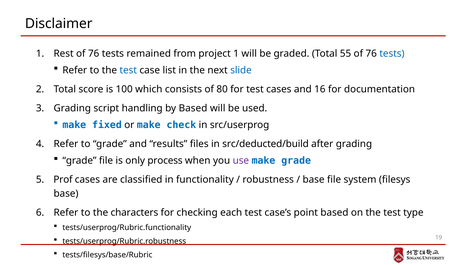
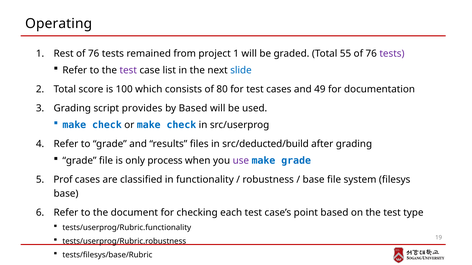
Disclaimer: Disclaimer -> Operating (59, 24)
tests colour: blue -> purple (392, 54)
test colour: blue -> purple (128, 70)
16: 16 -> 49 (320, 89)
handling: handling -> provides (142, 109)
fixed: fixed -> check (107, 125)
characters: characters -> document (134, 213)
